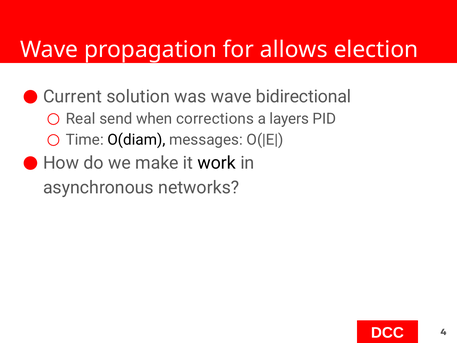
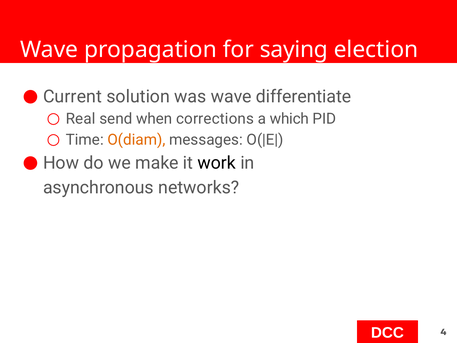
allows: allows -> saying (294, 50)
bidirectional: bidirectional -> differentiate (304, 96)
layers: layers -> which (289, 119)
O(diam colour: black -> orange (136, 140)
